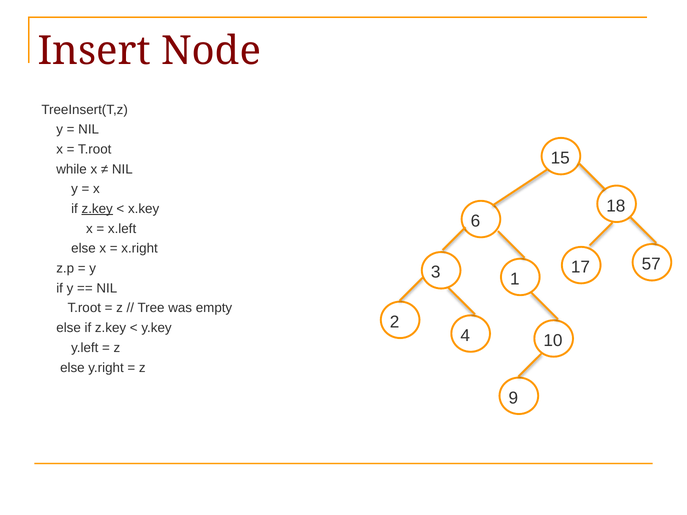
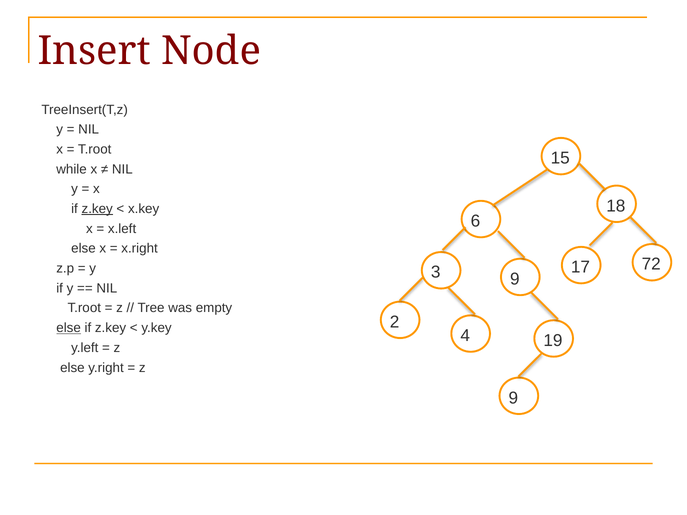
57: 57 -> 72 (651, 264)
3 1: 1 -> 9 (515, 279)
else underline: none -> present (69, 328)
10: 10 -> 19 (553, 341)
